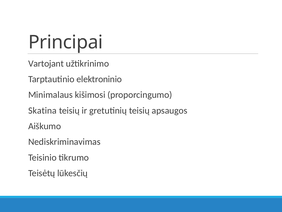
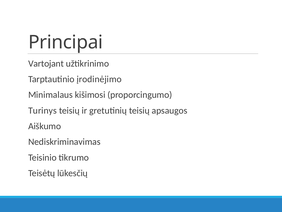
elektroninio: elektroninio -> įrodinėjimo (99, 79)
Skatina: Skatina -> Turinys (43, 110)
